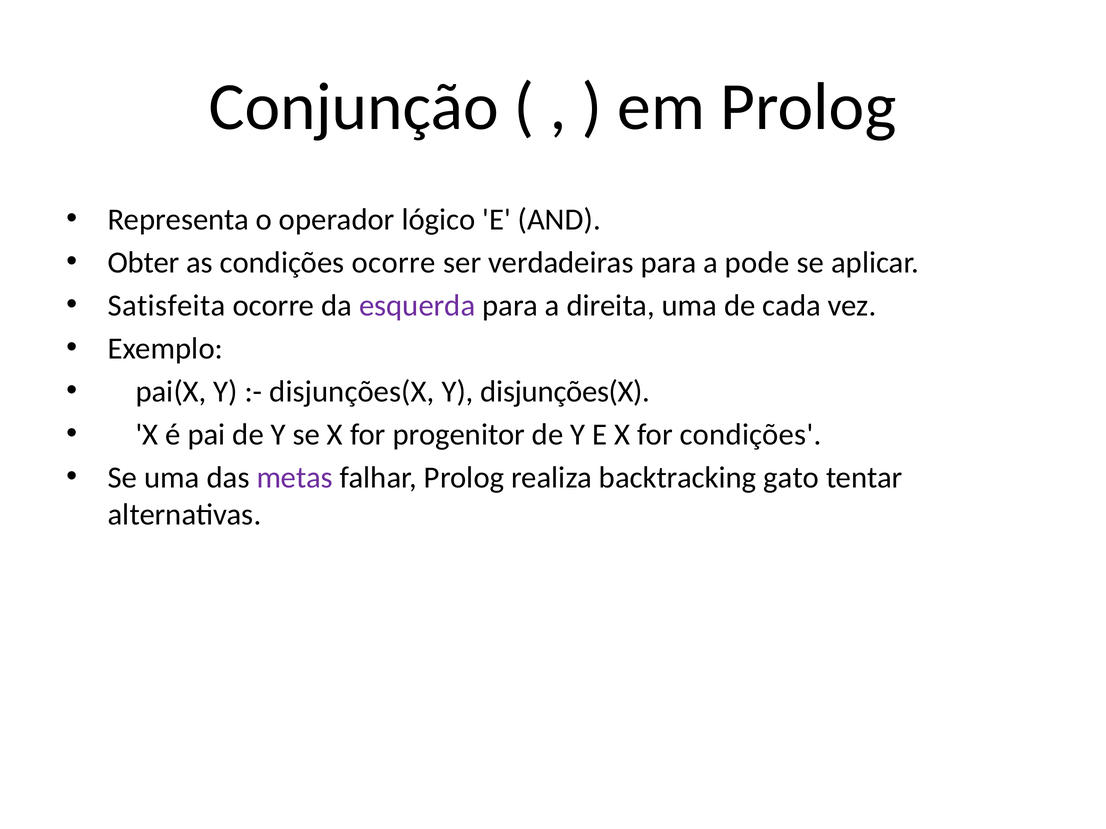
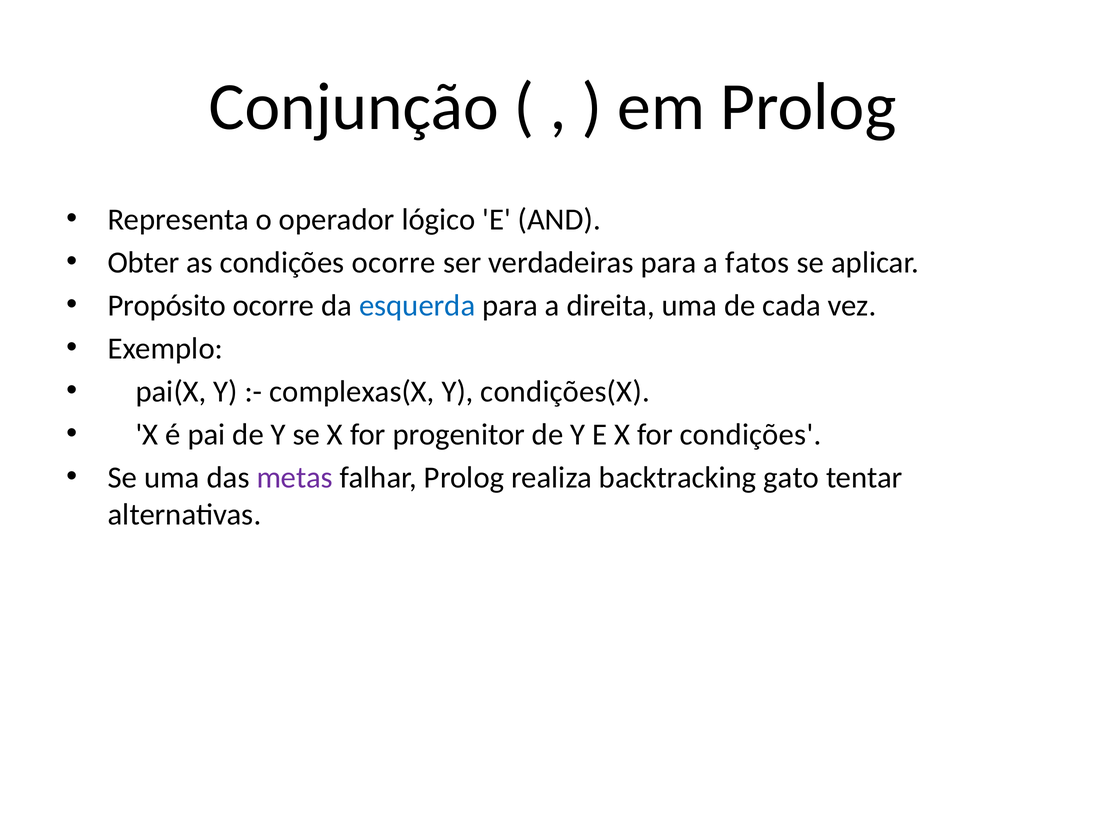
pode: pode -> fatos (757, 263)
Satisfeita: Satisfeita -> Propósito (167, 306)
esquerda colour: purple -> blue (417, 306)
disjunções(X: disjunções(X -> complexas(X (352, 392)
Y disjunções(X: disjunções(X -> condições(X (565, 392)
